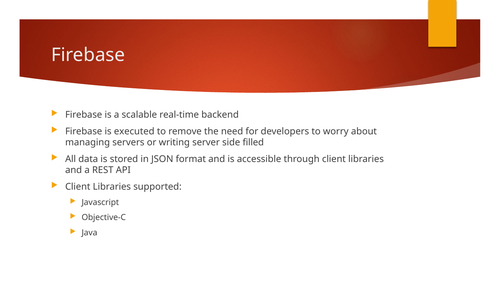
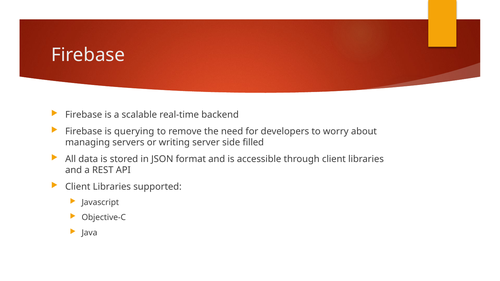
executed: executed -> querying (134, 131)
